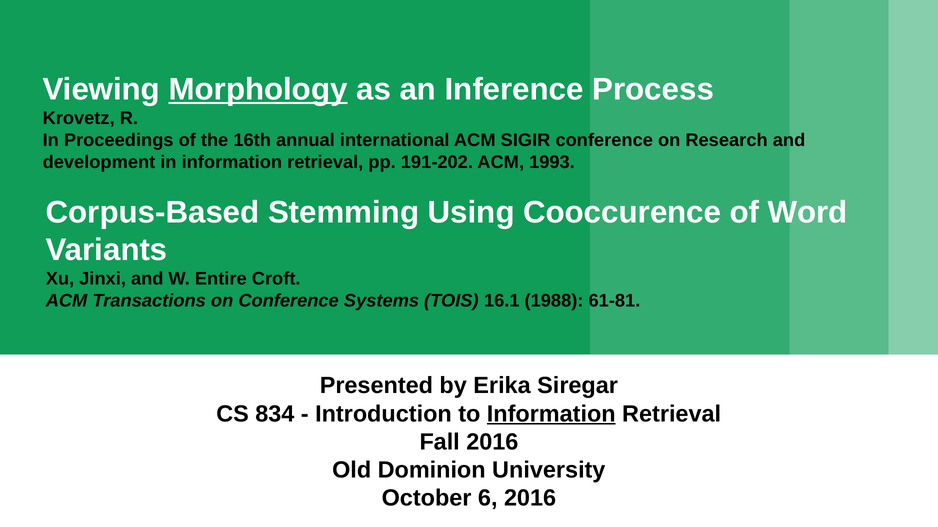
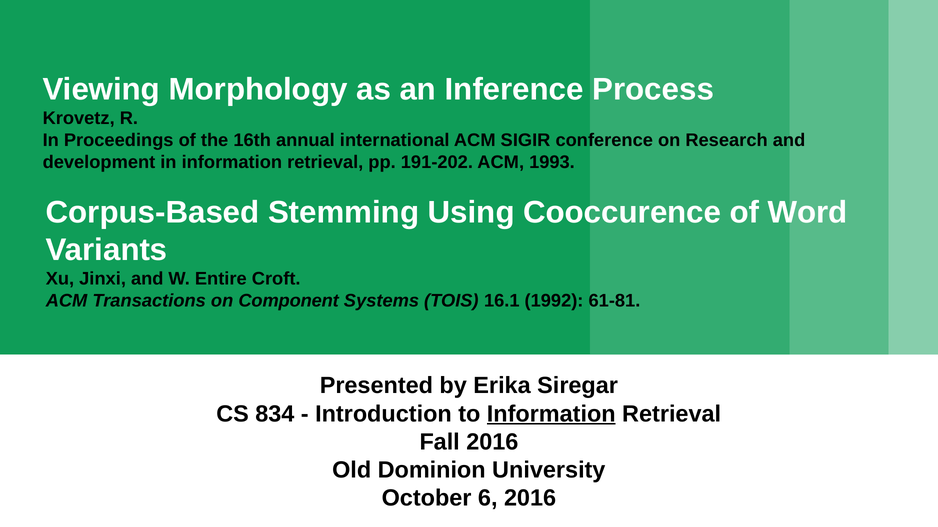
Morphology underline: present -> none (258, 90)
on Conference: Conference -> Component (289, 301)
1988: 1988 -> 1992 (554, 301)
